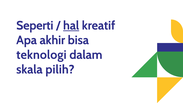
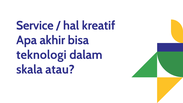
Seperti: Seperti -> Service (35, 25)
hal underline: present -> none (71, 25)
pilih: pilih -> atau (60, 69)
